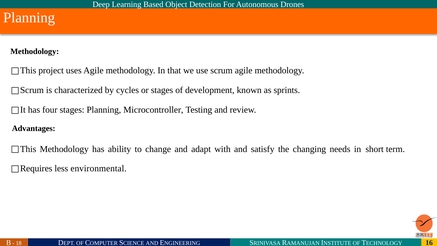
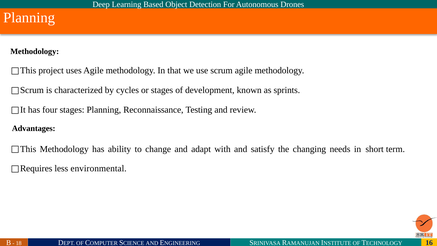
Microcontroller: Microcontroller -> Reconnaissance (153, 110)
